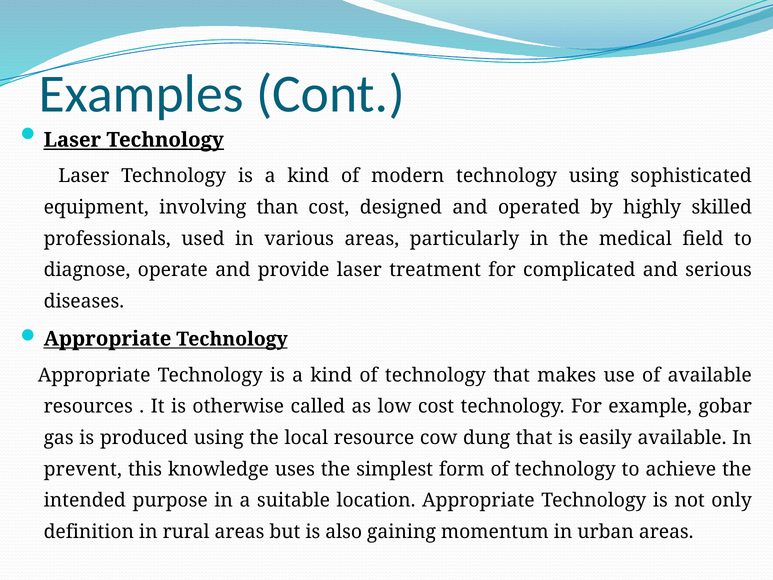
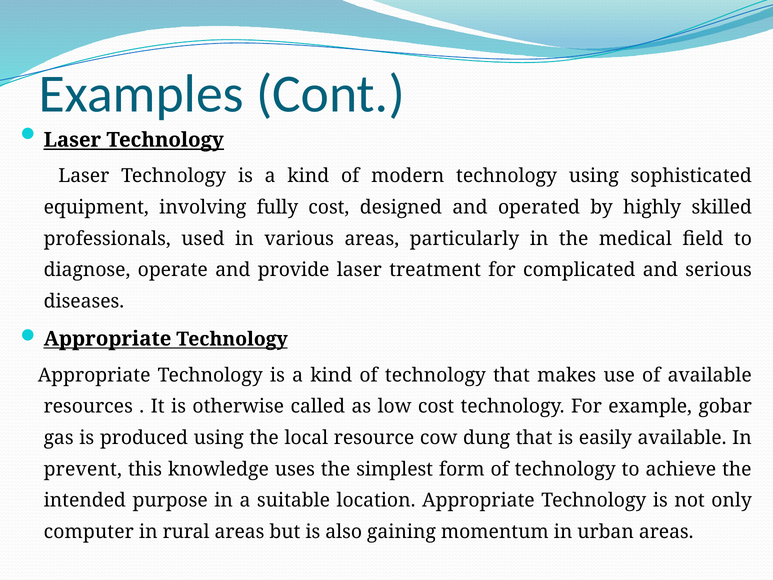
than: than -> fully (277, 207)
definition: definition -> computer (89, 531)
